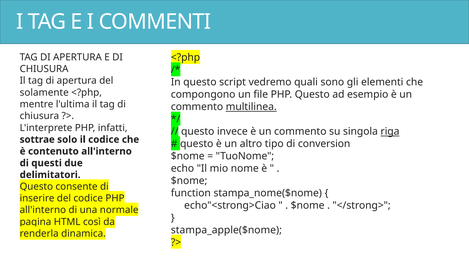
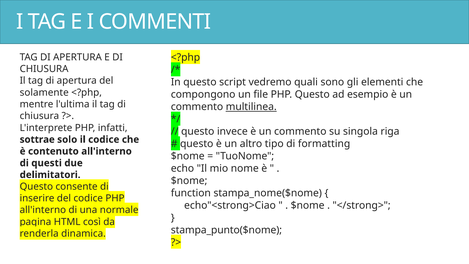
riga underline: present -> none (390, 131)
conversion: conversion -> formatting (324, 144)
stampa_apple($nome: stampa_apple($nome -> stampa_punto($nome (226, 230)
